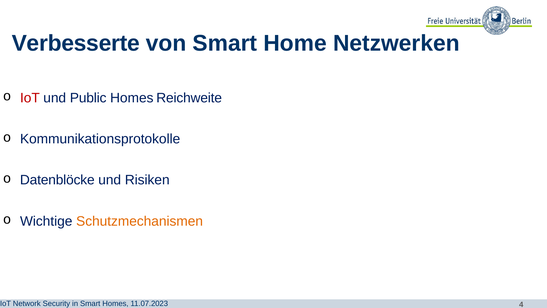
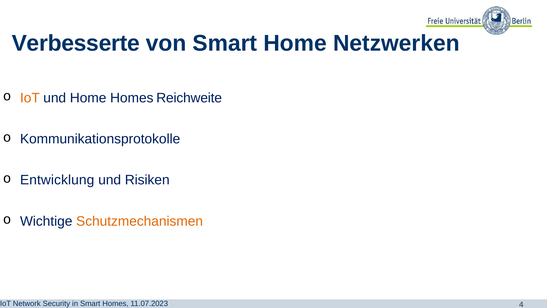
IoT colour: red -> orange (30, 98)
und Public: Public -> Home (88, 98)
Datenblöcke: Datenblöcke -> Entwicklung (57, 180)
